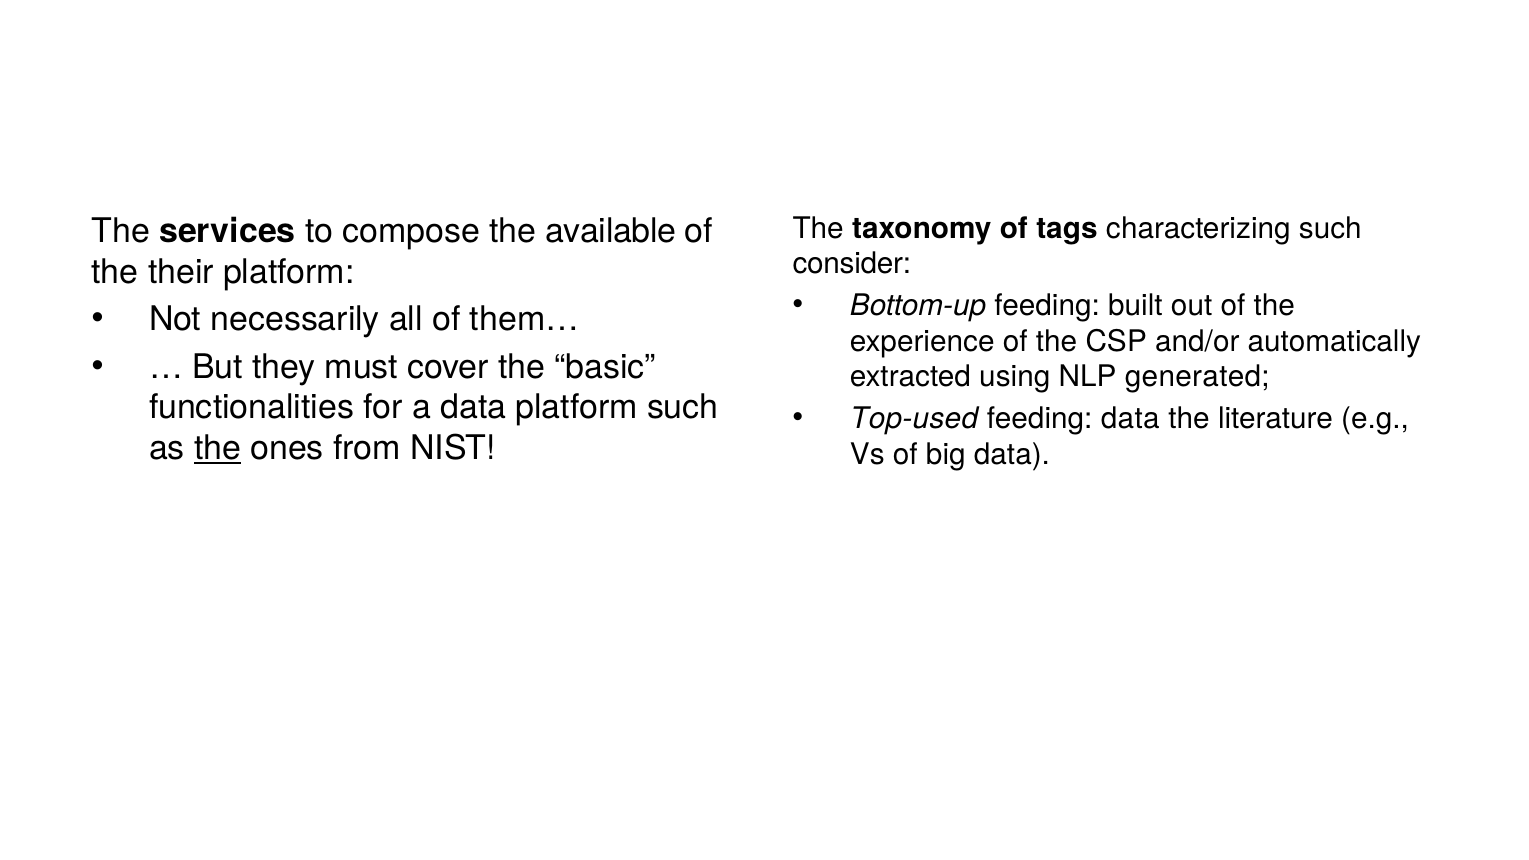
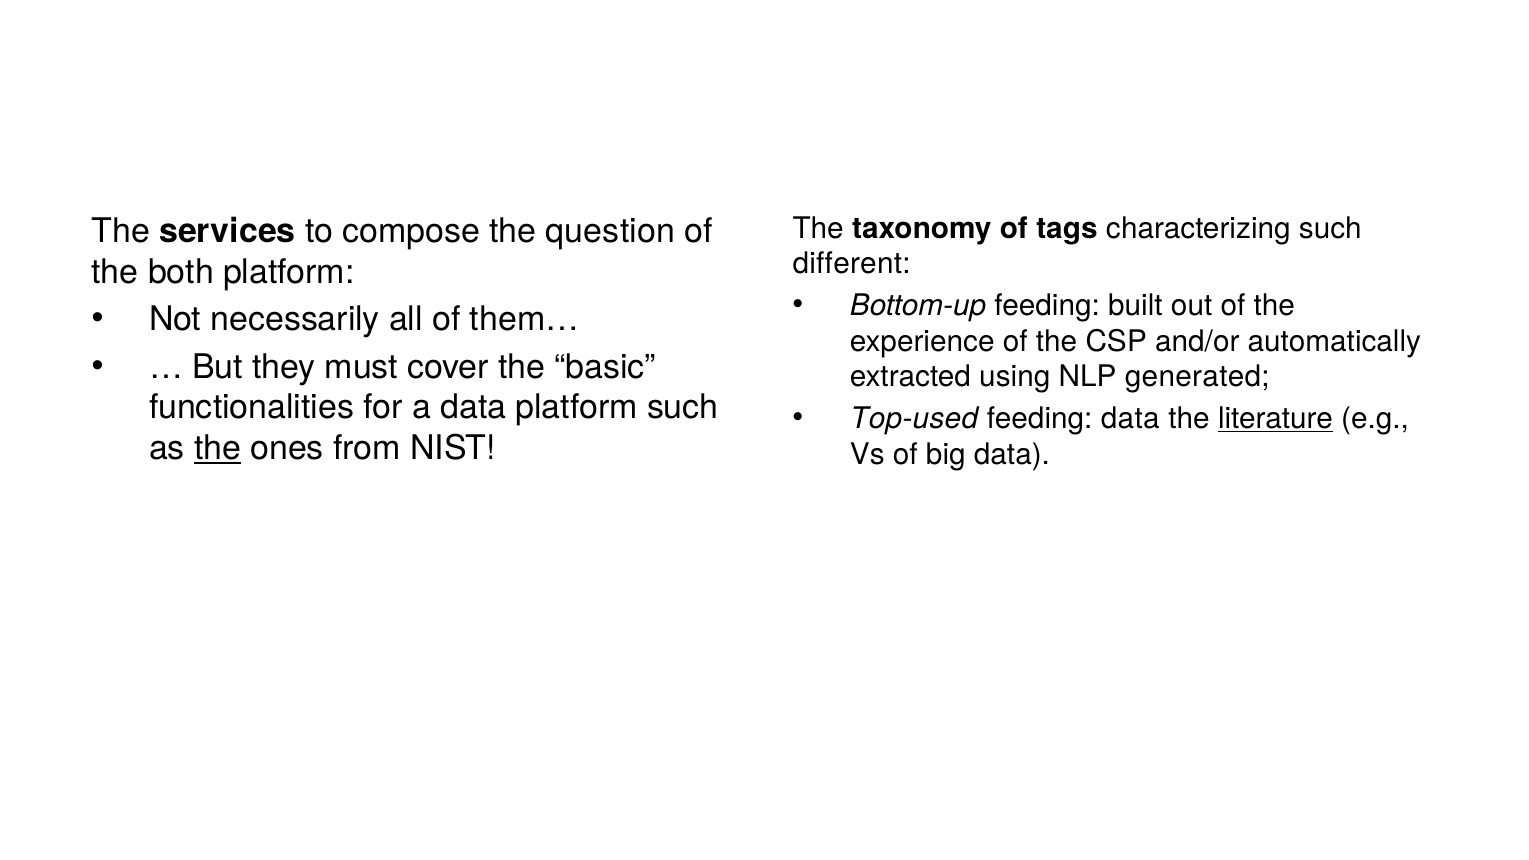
available: available -> question (611, 231)
consider: consider -> different (852, 264)
their: their -> both (181, 272)
literature underline: none -> present (1275, 419)
